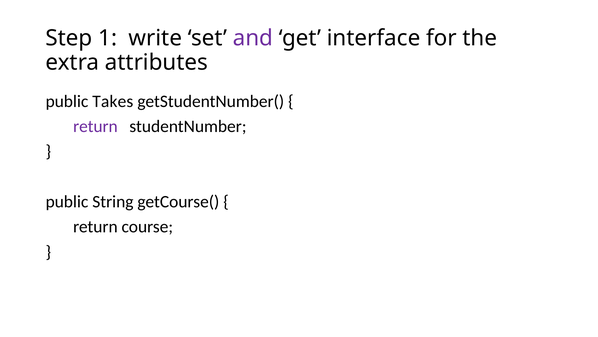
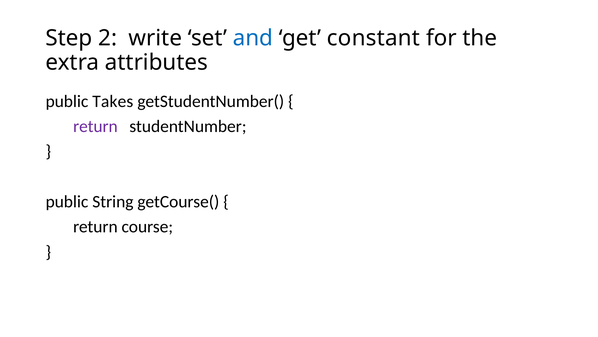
1: 1 -> 2 (108, 38)
and colour: purple -> blue (253, 38)
interface: interface -> constant (373, 38)
